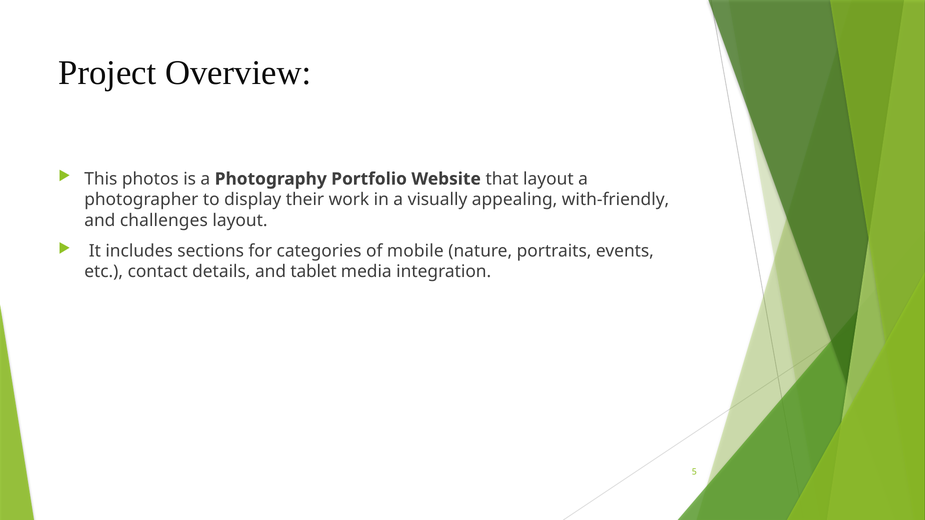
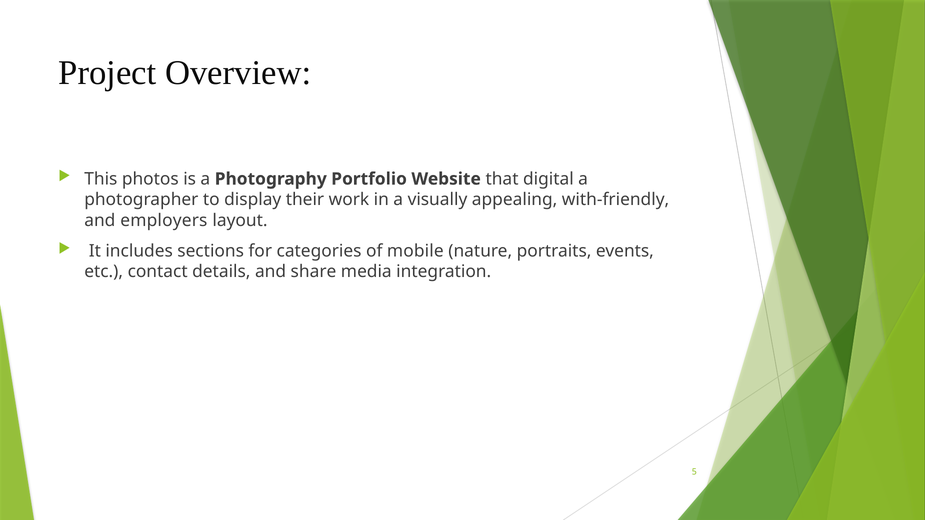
that layout: layout -> digital (548, 179)
challenges: challenges -> employers (164, 221)
tablet: tablet -> share (313, 272)
